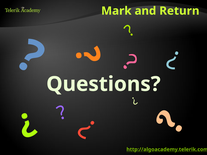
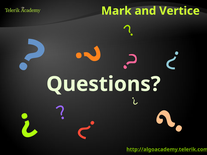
Return: Return -> Vertice (179, 11)
